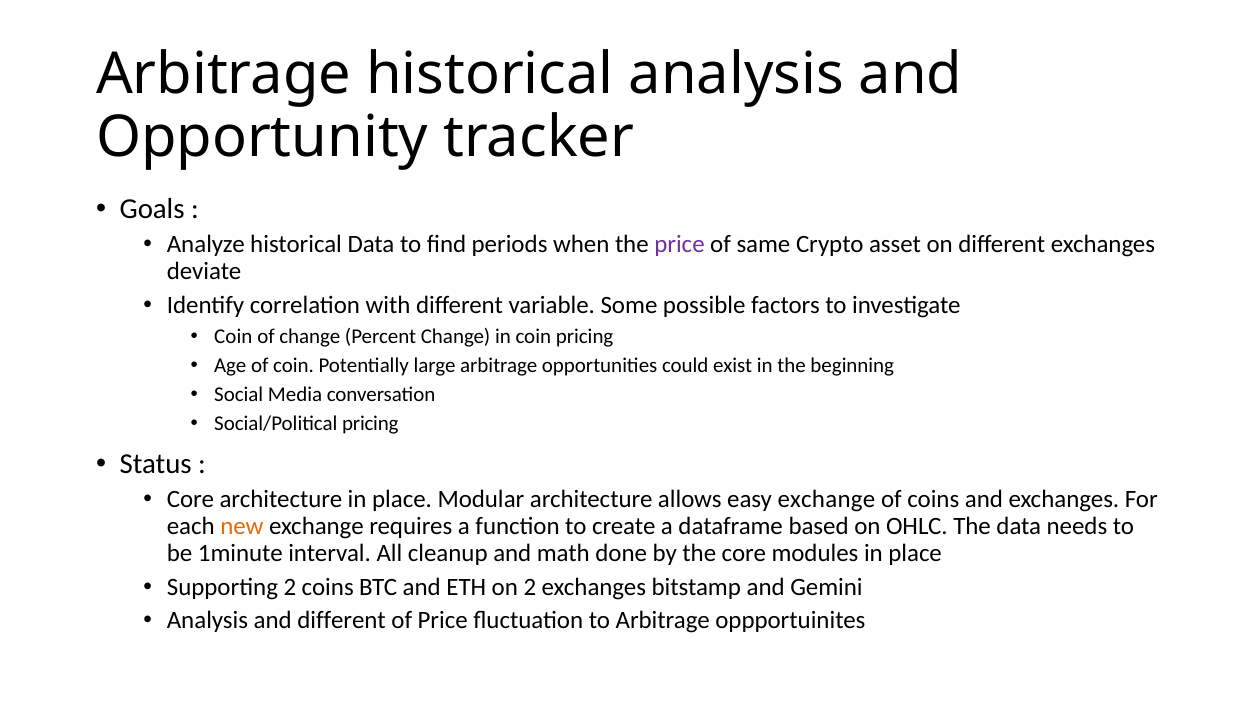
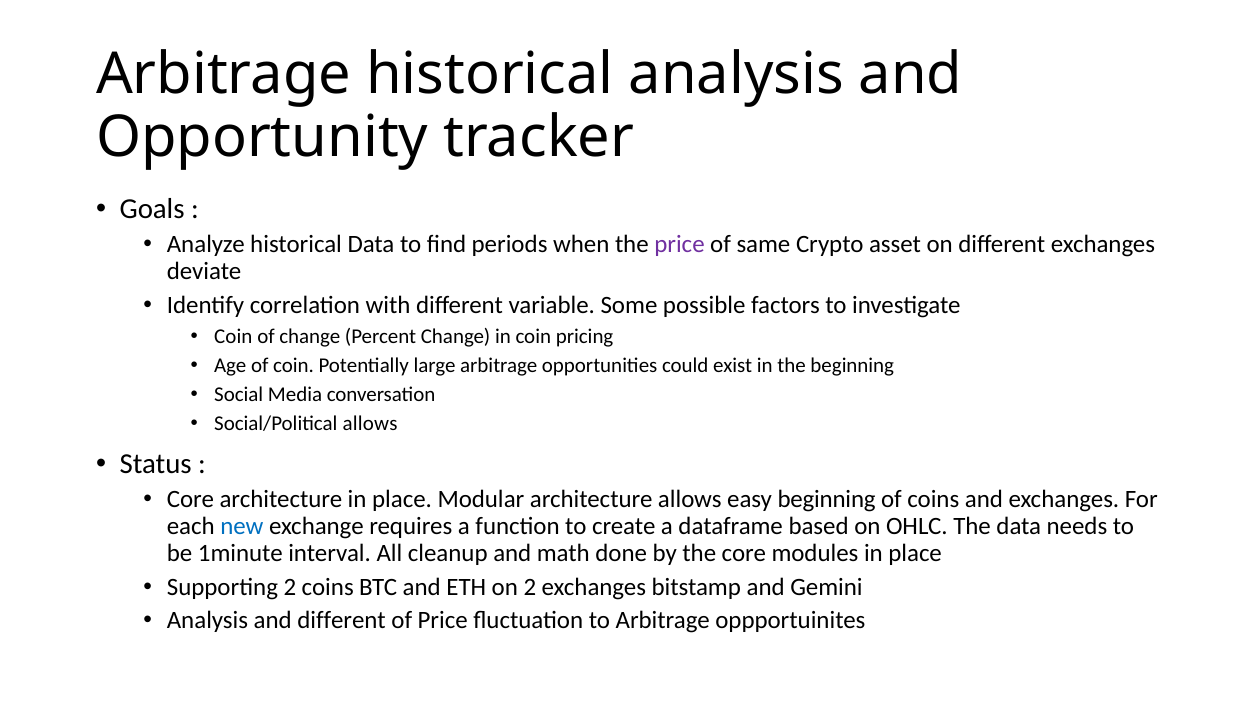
Social/Political pricing: pricing -> allows (370, 424)
easy exchange: exchange -> beginning (827, 499)
new colour: orange -> blue (242, 526)
